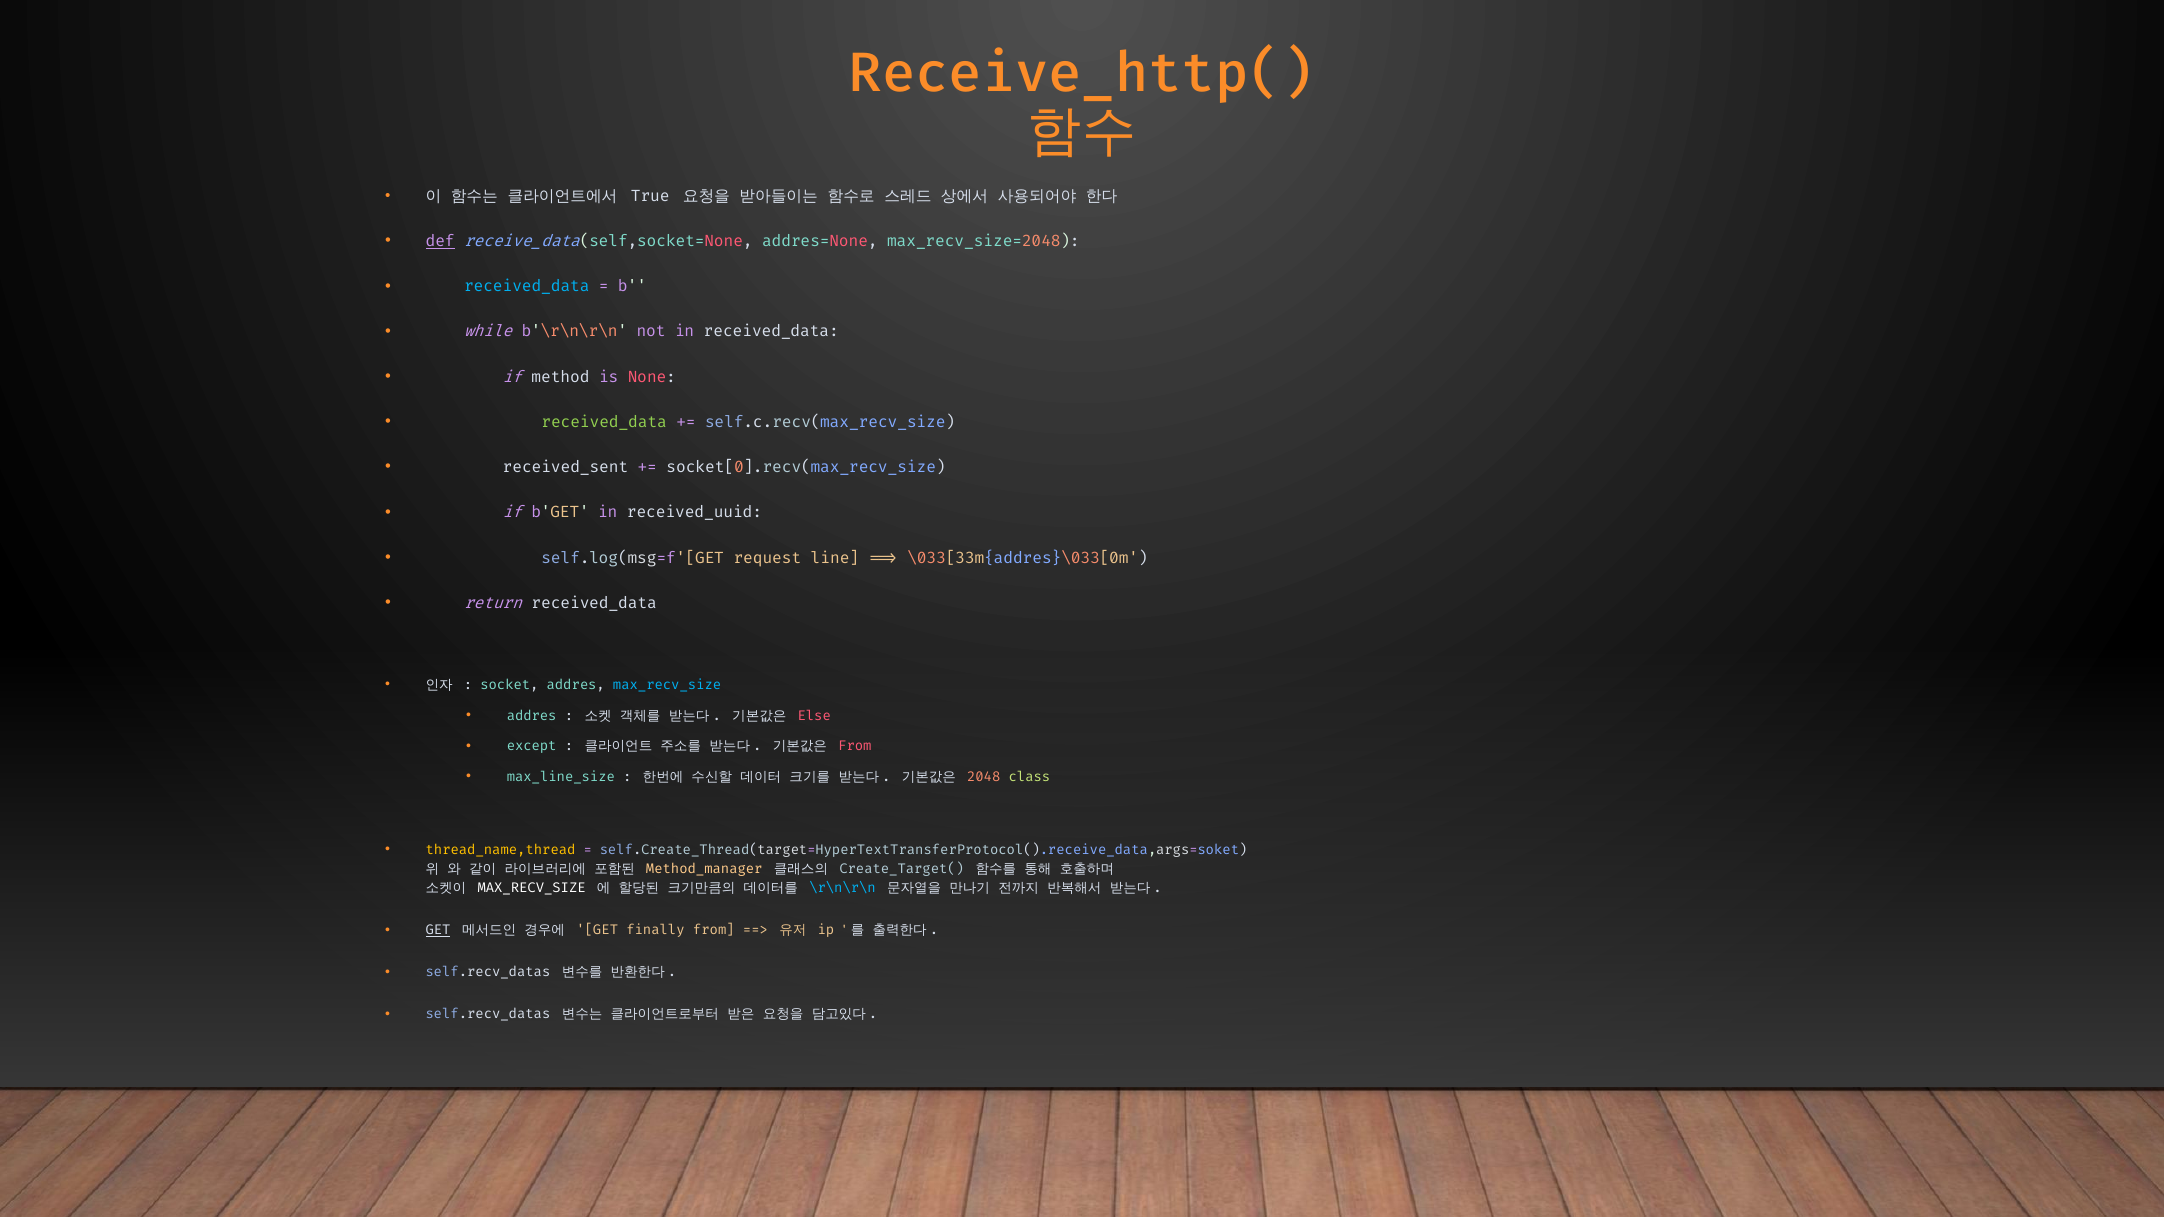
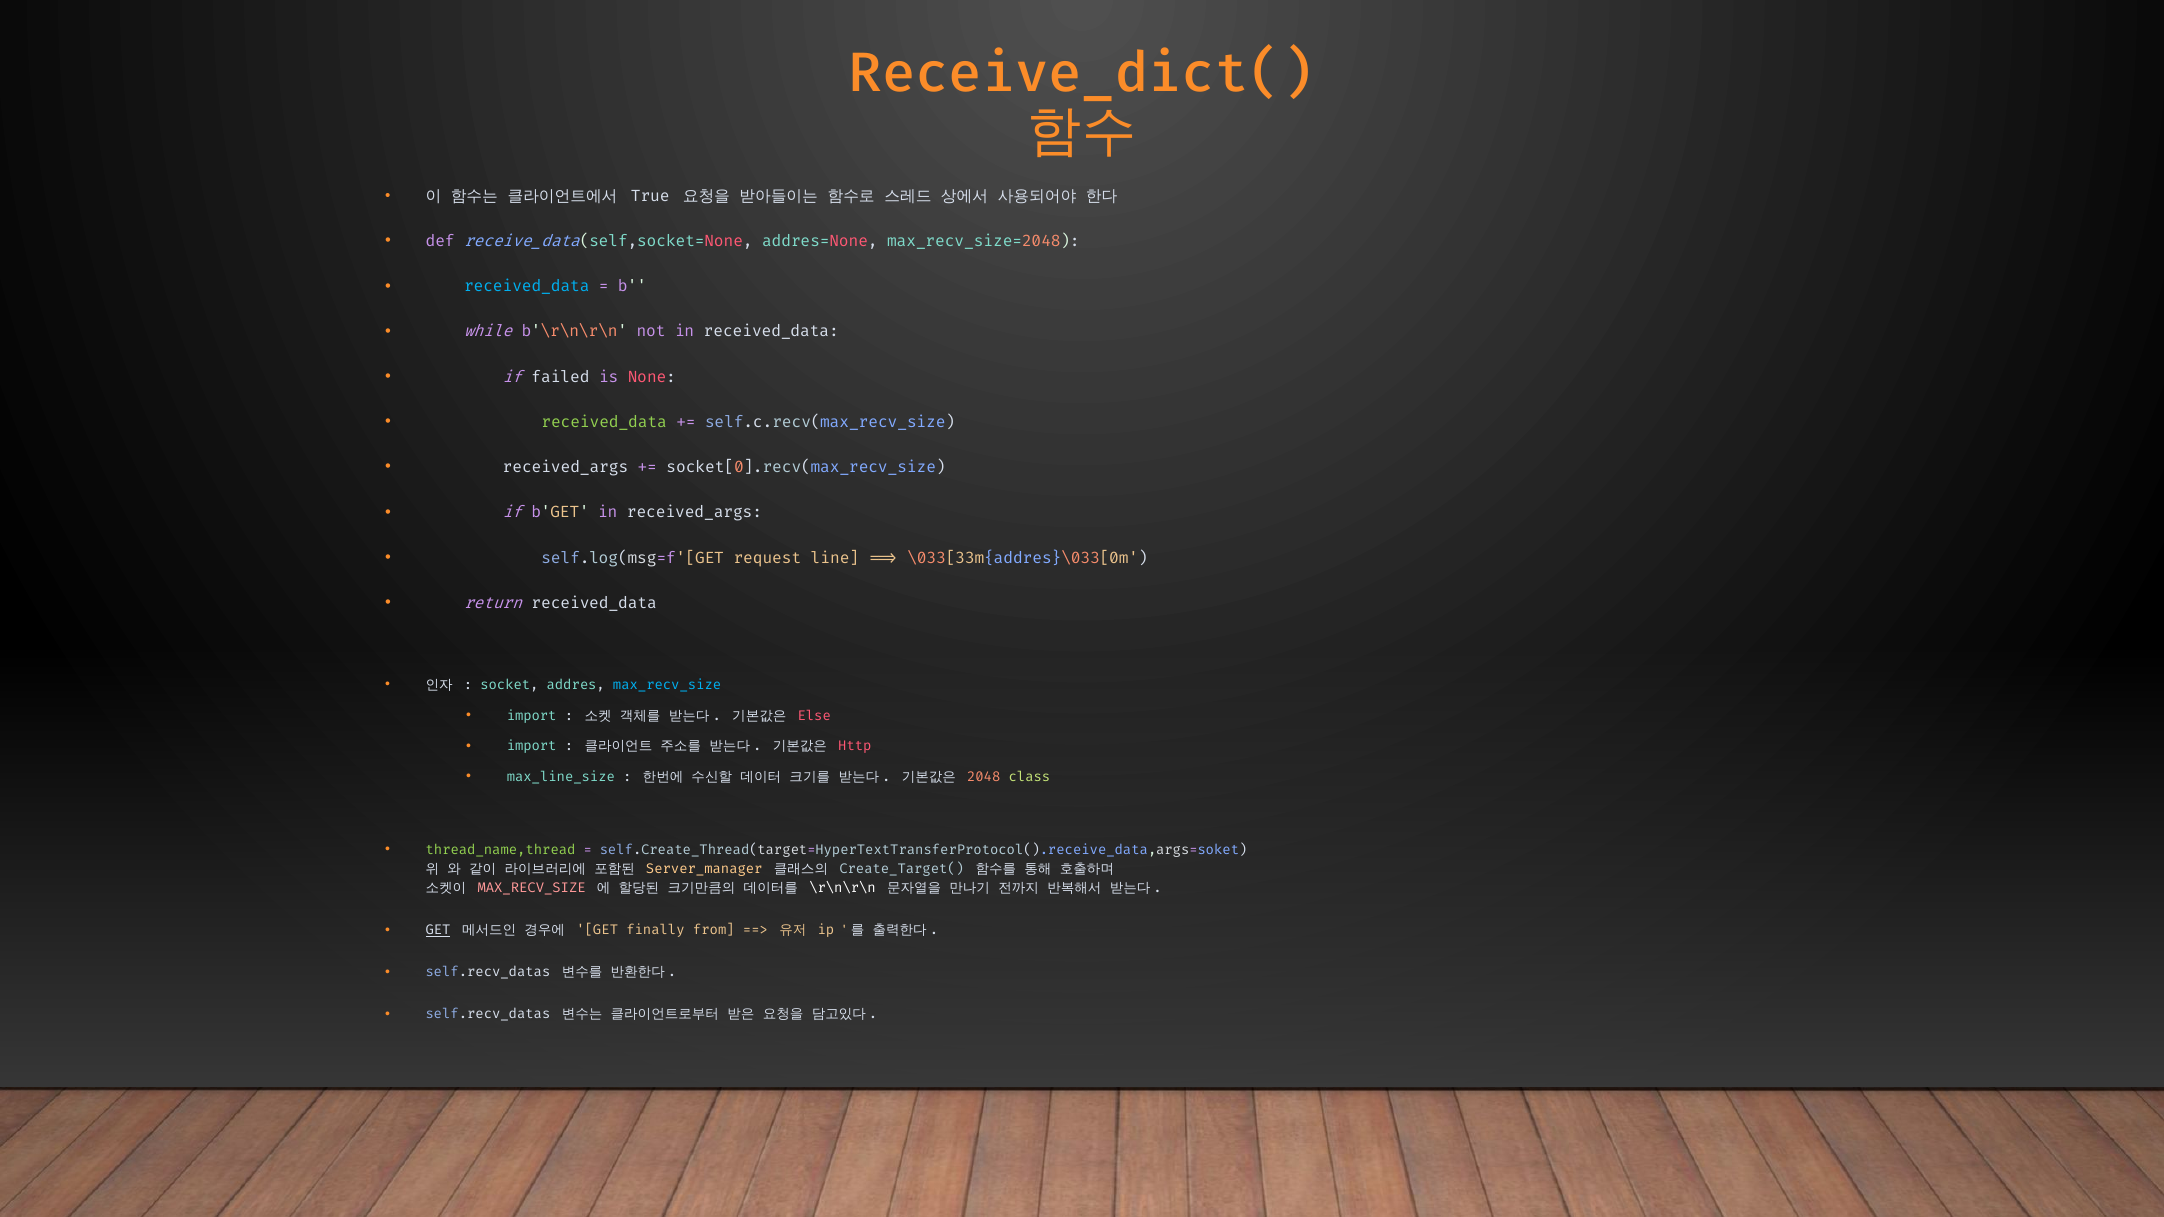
Receive_http(: Receive_http( -> Receive_dict( (1082, 73)
def underline: present -> none (440, 241)
method: method -> failed (560, 377)
received_sent: received_sent -> received_args (565, 468)
in received_uuid: received_uuid -> received_args (694, 513)
addres: addres -> import (532, 716)
except: except -> import (532, 746)
From: From -> Http (855, 746)
thread_name,thread colour: yellow -> light green (501, 850)
Method_manager: Method_manager -> Server_manager (704, 869)
MAX_RECV_SIZE colour: white -> pink (532, 889)
\r\n\r\n colour: light blue -> white (843, 889)
